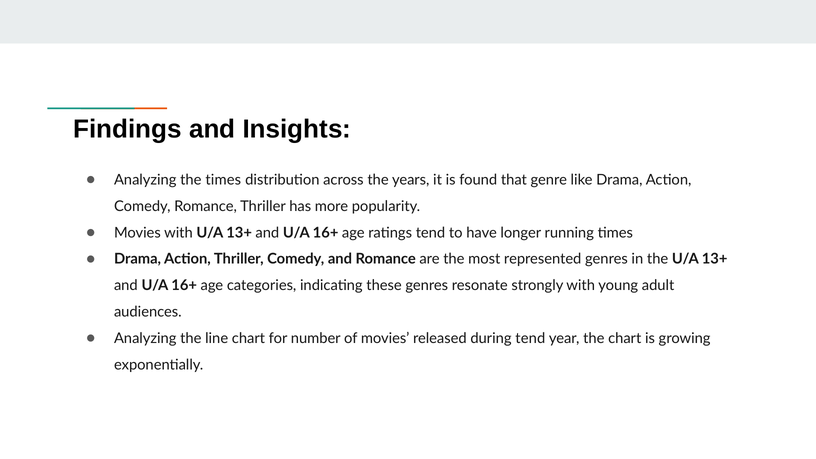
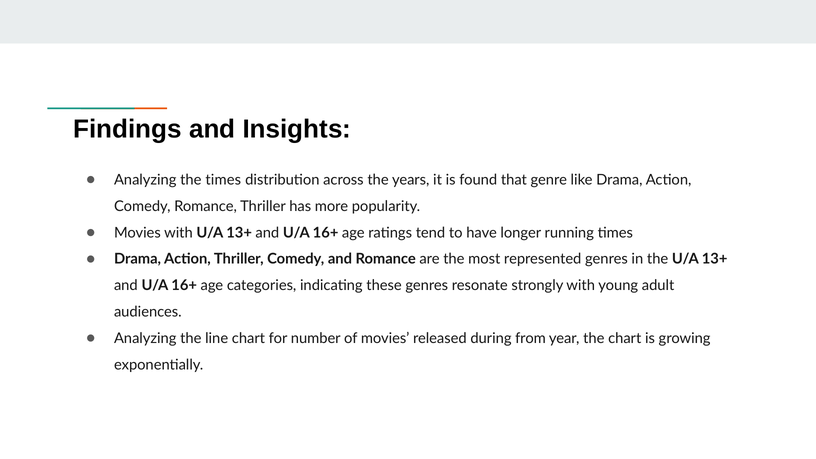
during tend: tend -> from (530, 338)
